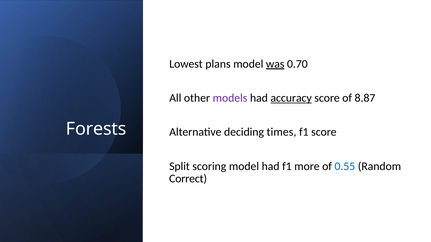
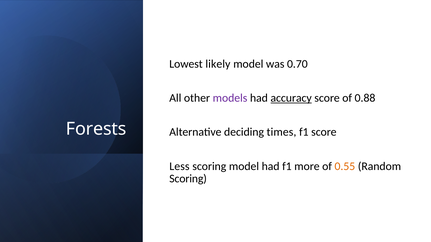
plans: plans -> likely (218, 64)
was underline: present -> none (275, 64)
8.87: 8.87 -> 0.88 (365, 98)
Split: Split -> Less (179, 166)
0.55 colour: blue -> orange (345, 166)
Correct: Correct -> Scoring (188, 179)
